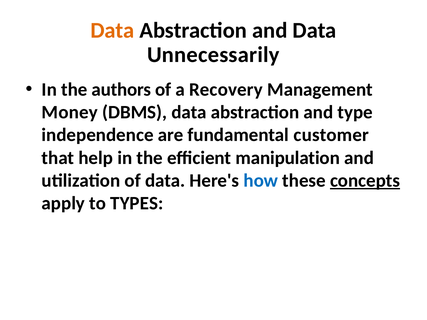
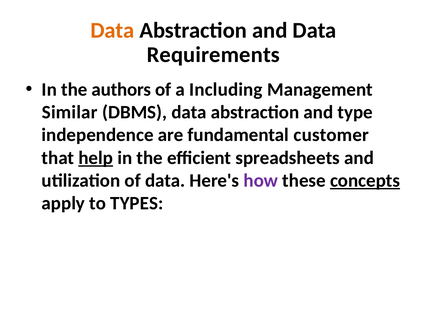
Unnecessarily: Unnecessarily -> Requirements (213, 55)
Recovery: Recovery -> Including (226, 90)
Money: Money -> Similar (70, 112)
help underline: none -> present (96, 158)
manipulation: manipulation -> spreadsheets (288, 158)
how colour: blue -> purple (261, 181)
